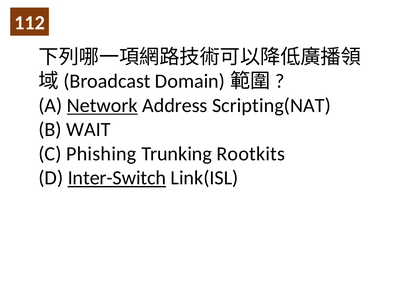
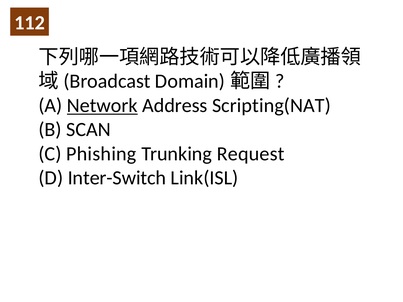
WAIT: WAIT -> SCAN (88, 130)
Rootkits: Rootkits -> Request (251, 154)
Inter-Switch underline: present -> none (117, 178)
